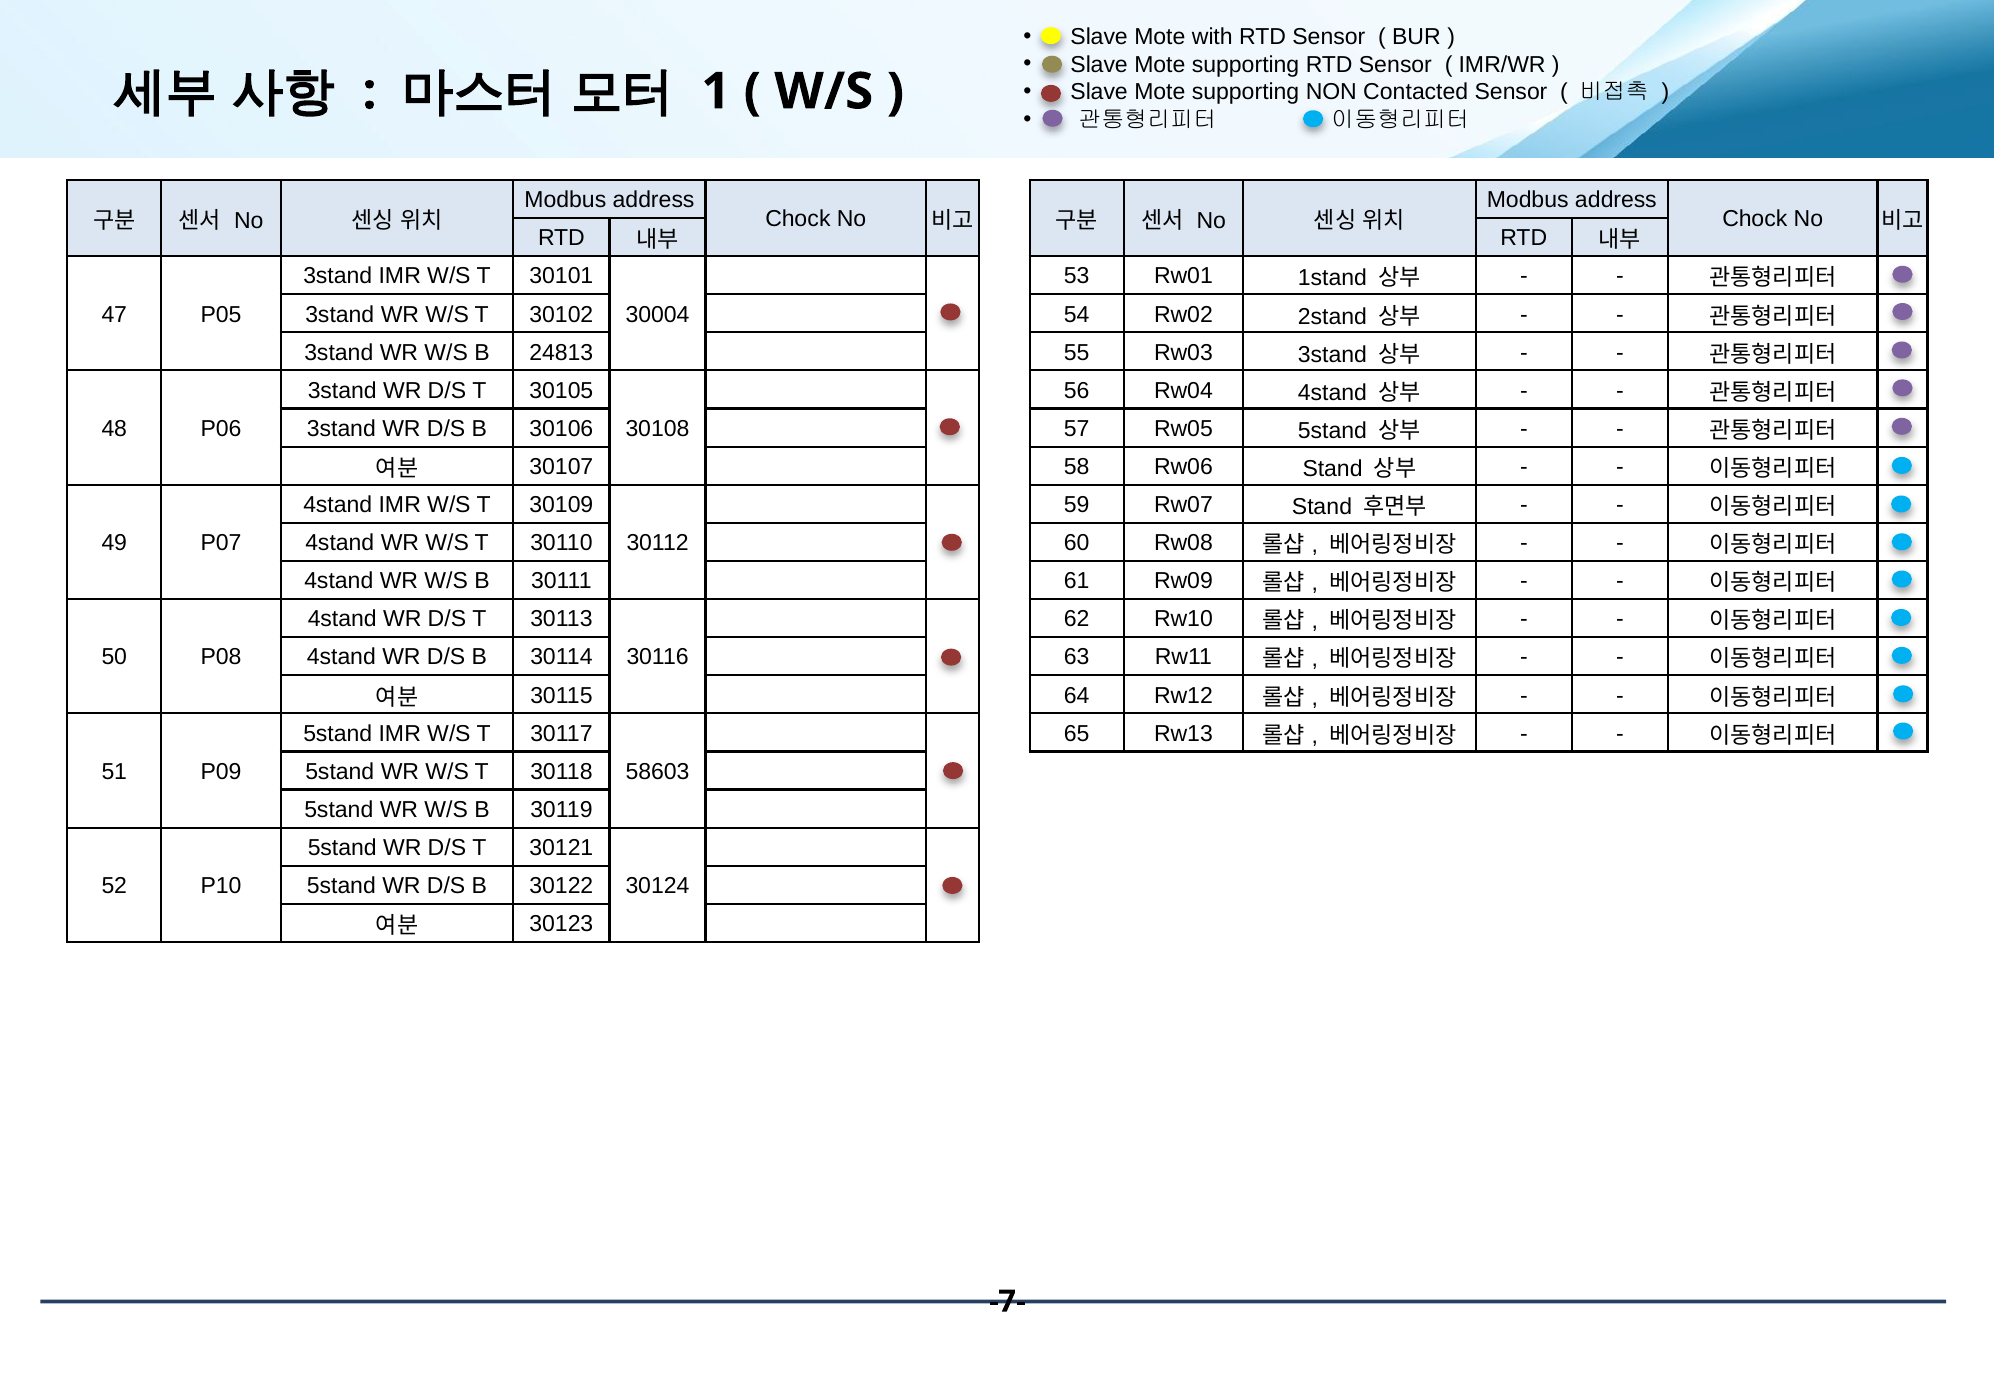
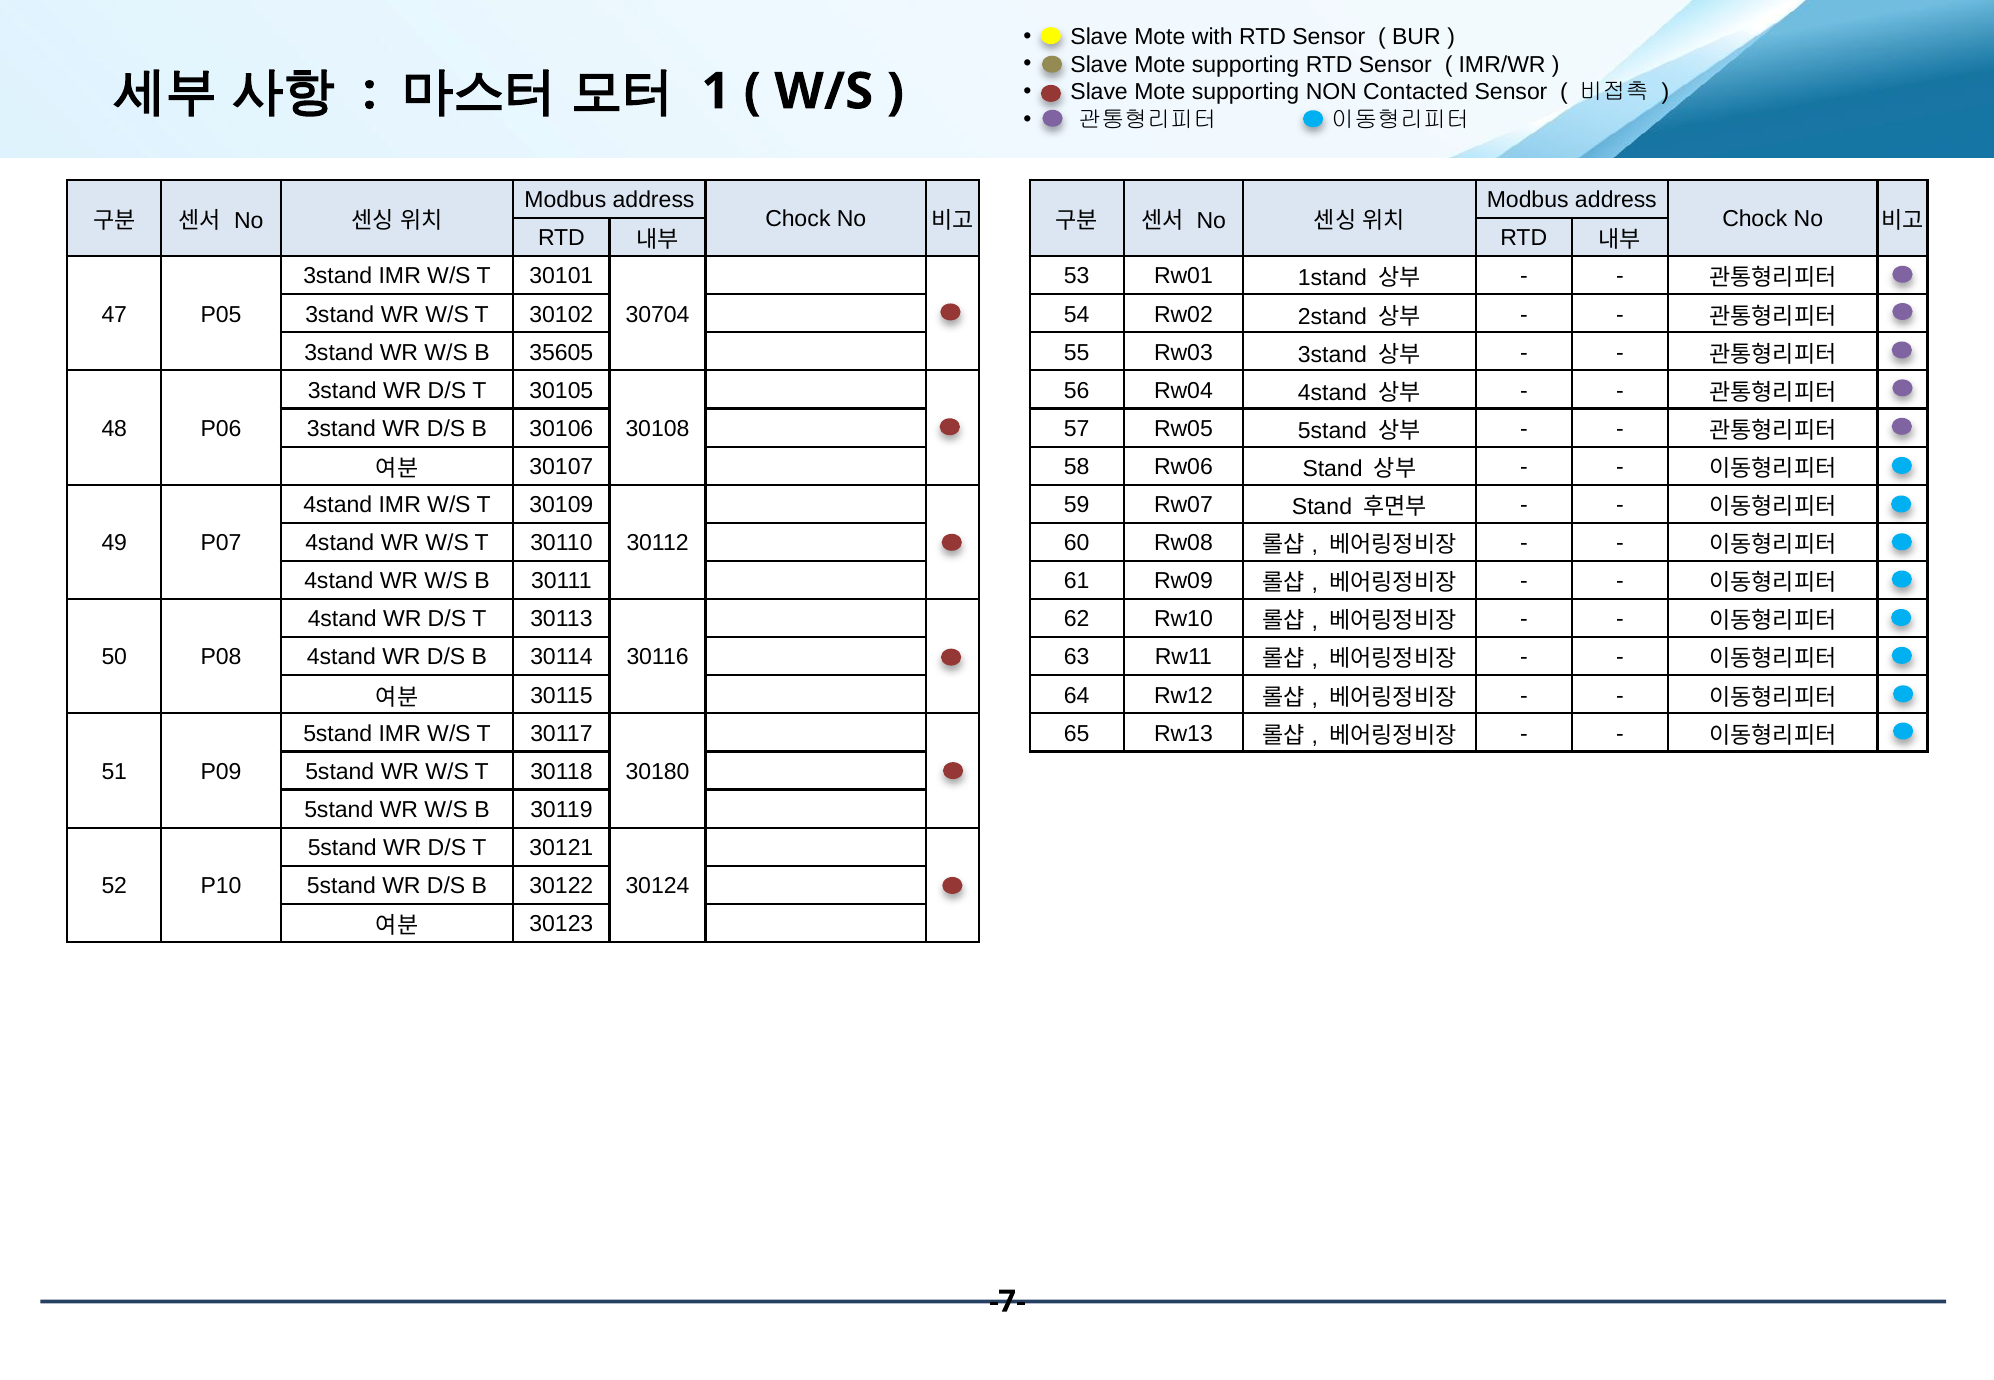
30004: 30004 -> 30704 (658, 314)
24813: 24813 -> 35605 (561, 353)
58603: 58603 -> 30180 (658, 772)
